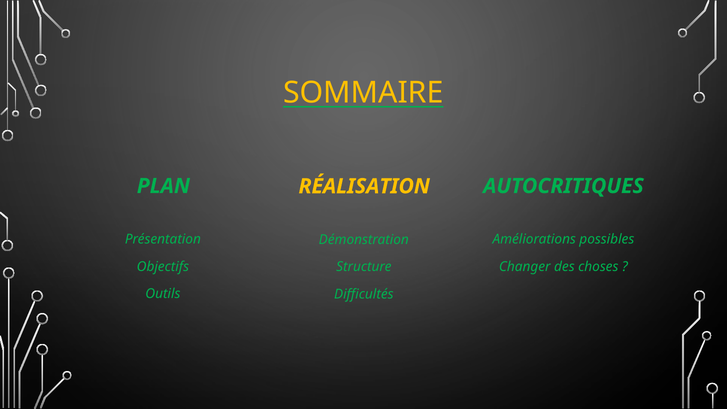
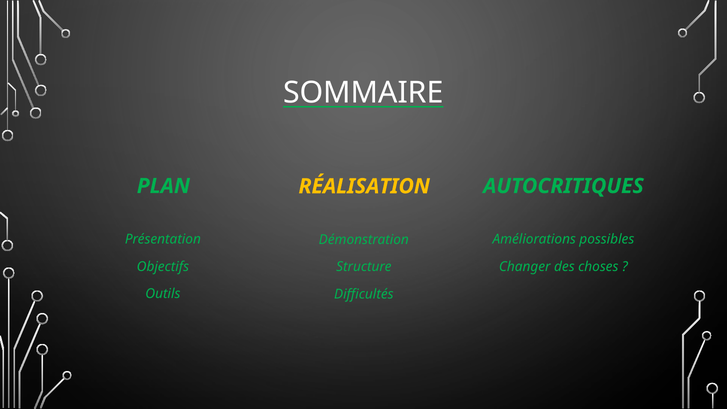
SOMMAIRE colour: yellow -> white (363, 93)
